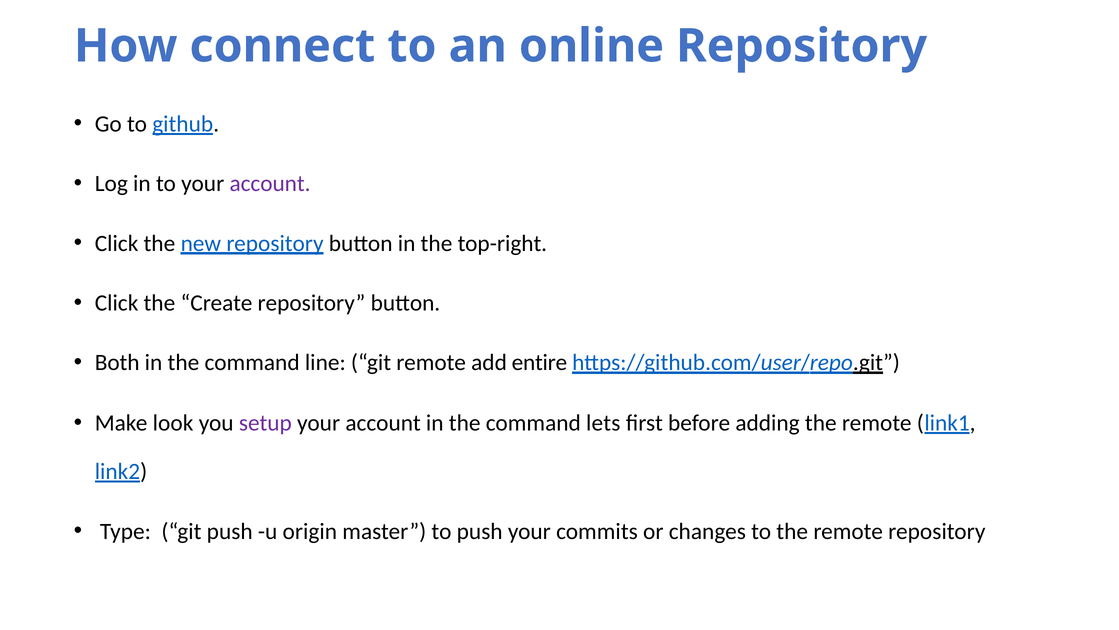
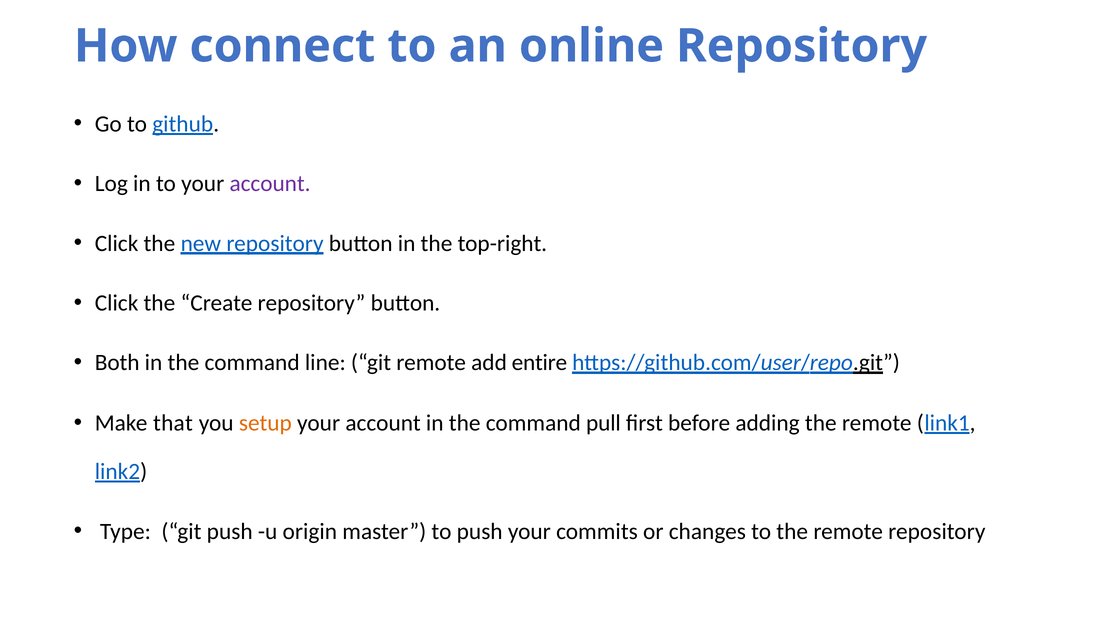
look: look -> that (173, 423)
setup colour: purple -> orange (265, 423)
lets: lets -> pull (603, 423)
